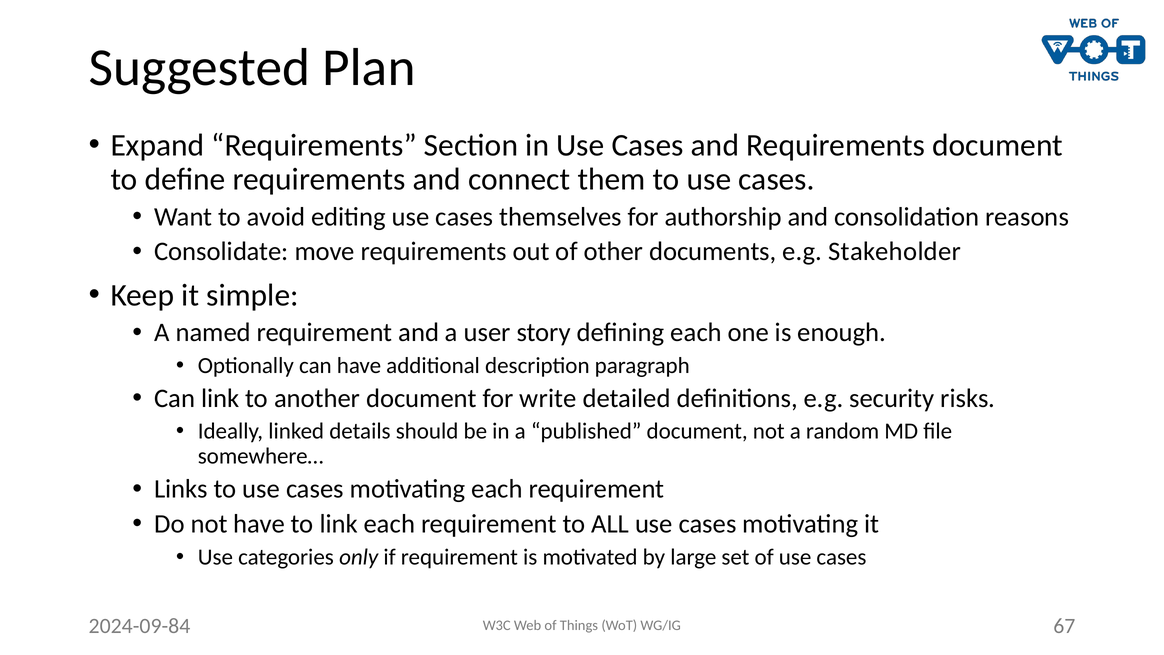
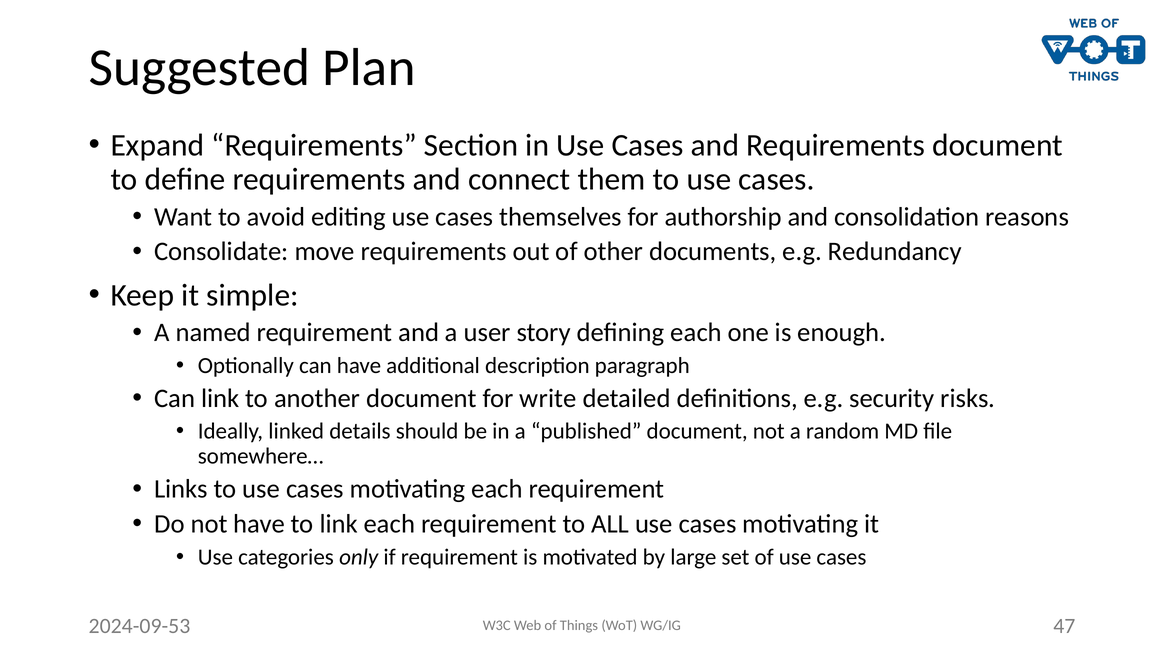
Stakeholder: Stakeholder -> Redundancy (895, 251)
2024-09-84: 2024-09-84 -> 2024-09-53 (139, 626)
67: 67 -> 47 (1064, 626)
